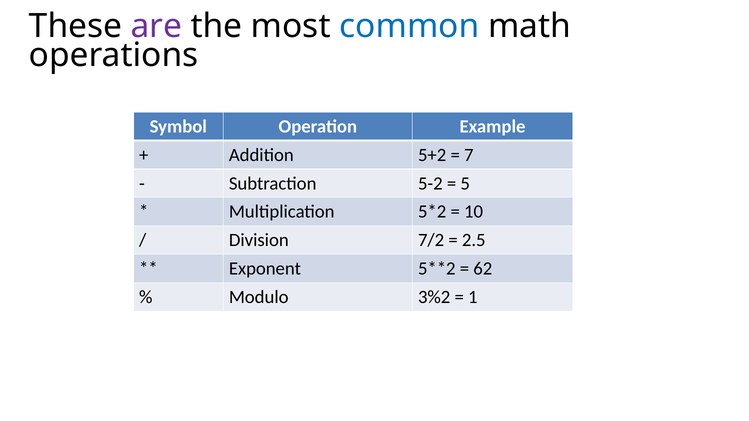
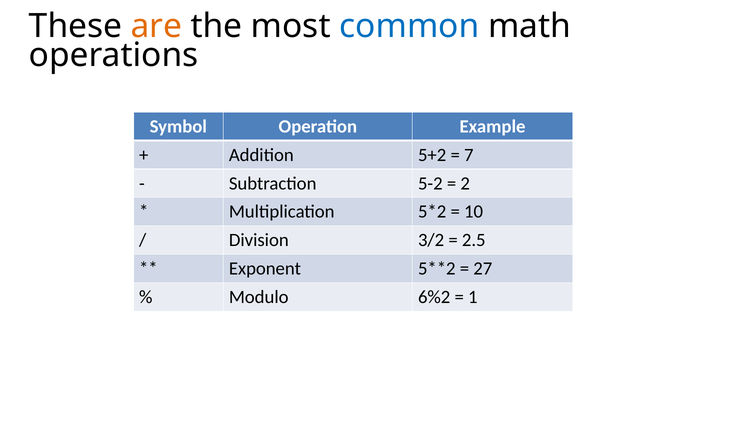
are colour: purple -> orange (156, 26)
5: 5 -> 2 (465, 183)
7/2: 7/2 -> 3/2 (431, 240)
62: 62 -> 27 (483, 269)
3%2: 3%2 -> 6%2 (434, 297)
